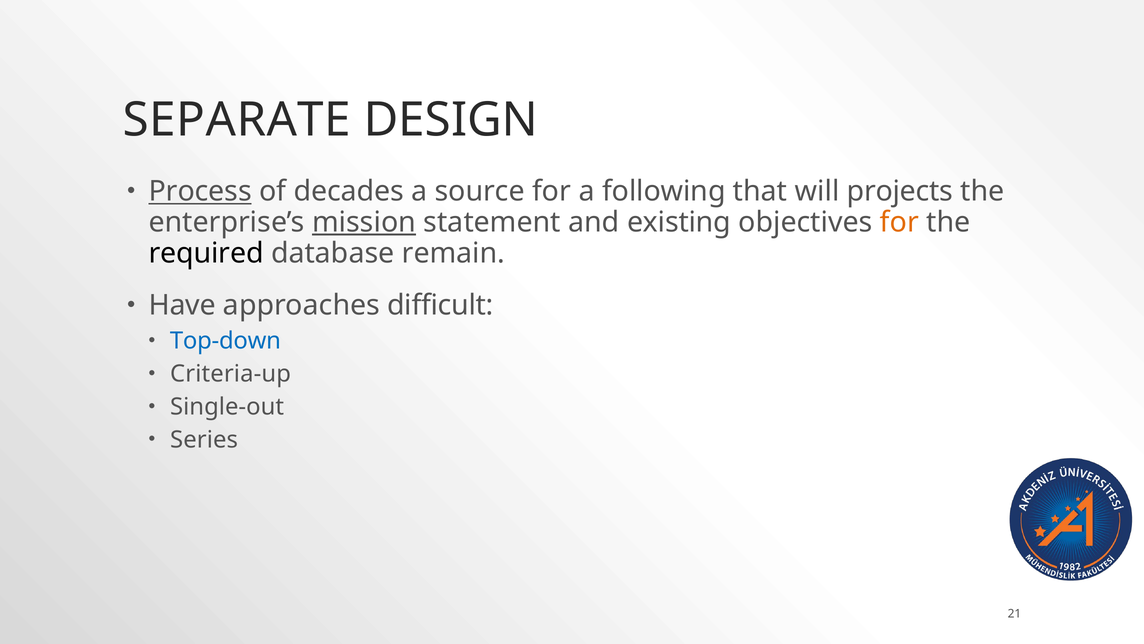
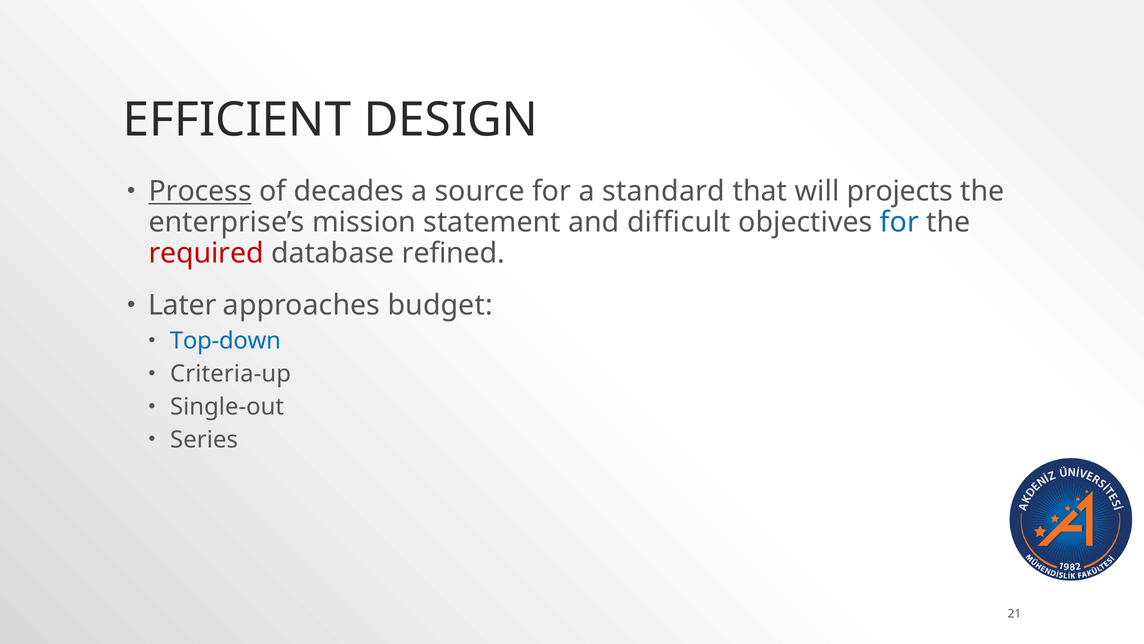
SEPARATE: SEPARATE -> EFFICIENT (237, 120)
following: following -> standard (664, 191)
mission underline: present -> none (364, 222)
existing: existing -> difficult (679, 222)
for colour: orange -> blue (899, 222)
required colour: black -> red (206, 253)
remain: remain -> refined (453, 253)
Have: Have -> Later (182, 305)
difficult: difficult -> budget (440, 305)
